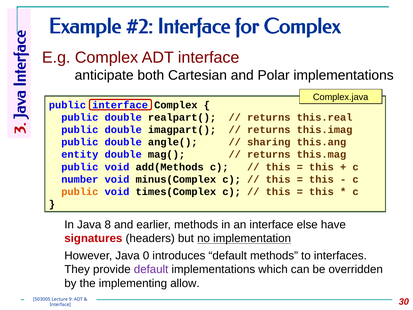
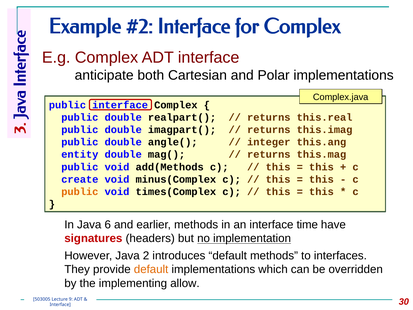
sharing: sharing -> integer (269, 142)
number: number -> create (80, 179)
8: 8 -> 6 (108, 224)
else: else -> time (307, 224)
0: 0 -> 2 (146, 255)
default colour: purple -> orange (151, 269)
